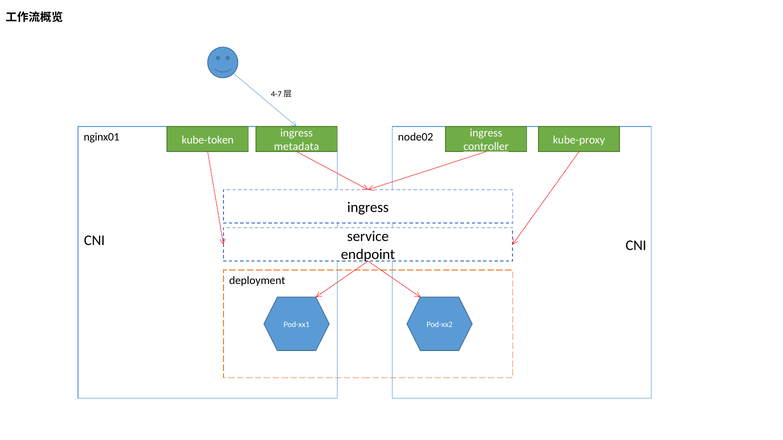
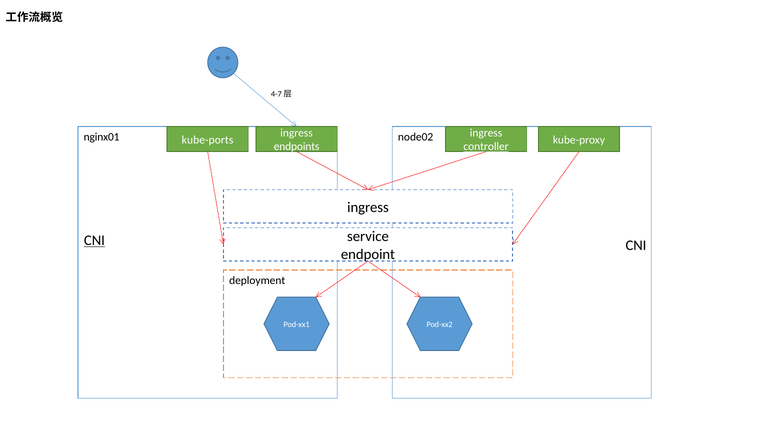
kube-token: kube-token -> kube-ports (208, 140)
metadata: metadata -> endpoints (297, 147)
CNI underline: none -> present (94, 241)
